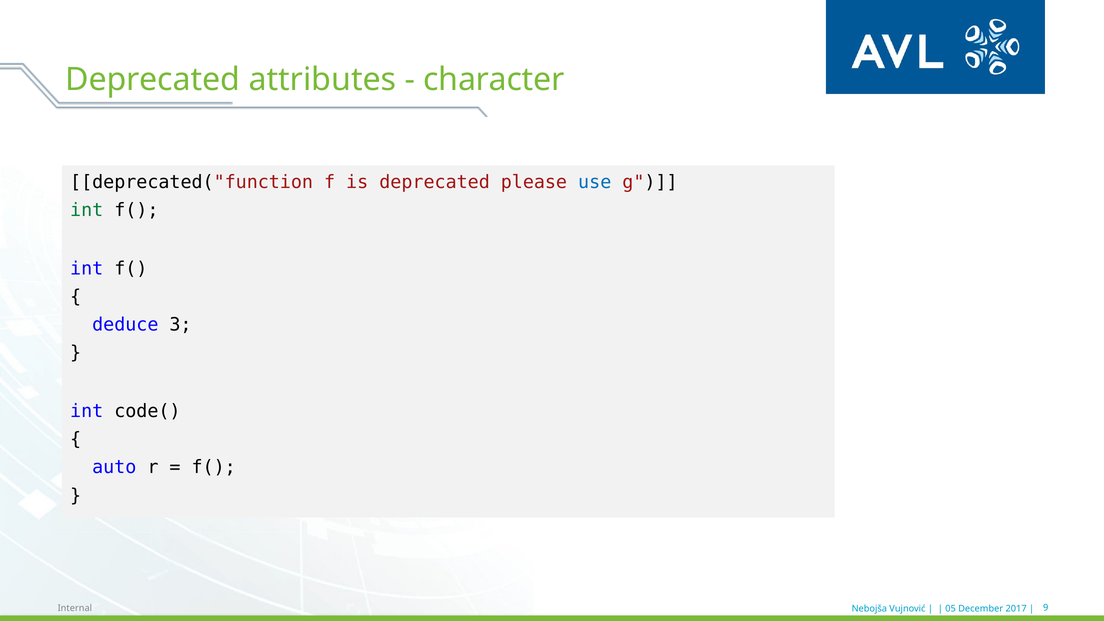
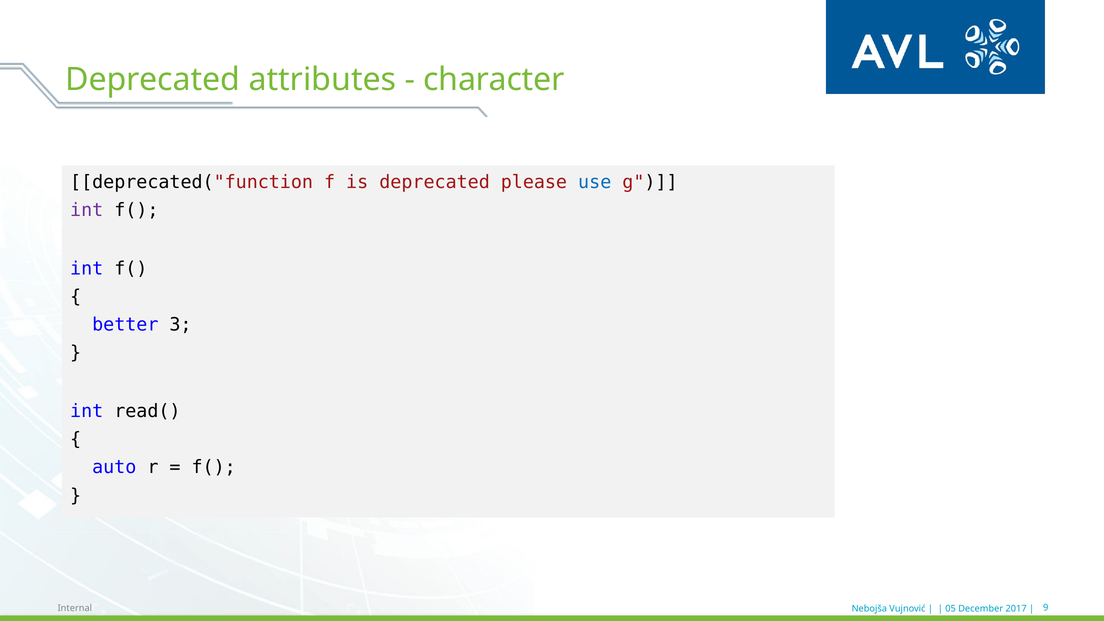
int colour: green -> purple (87, 210)
deduce: deduce -> better (125, 325)
code(: code( -> read( (147, 411)
